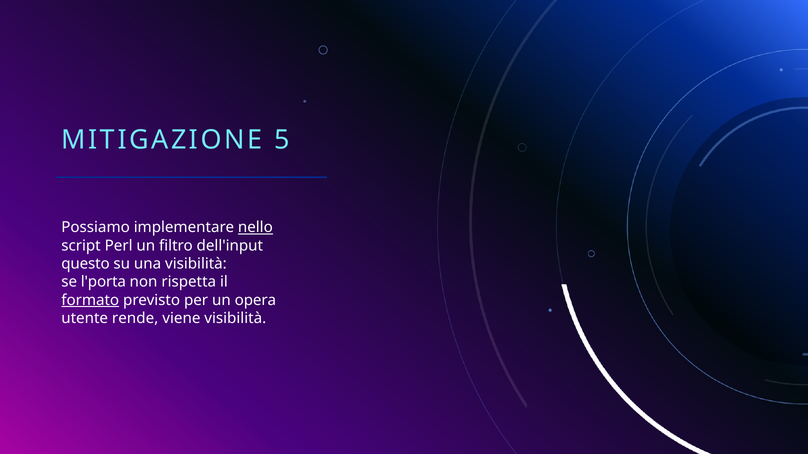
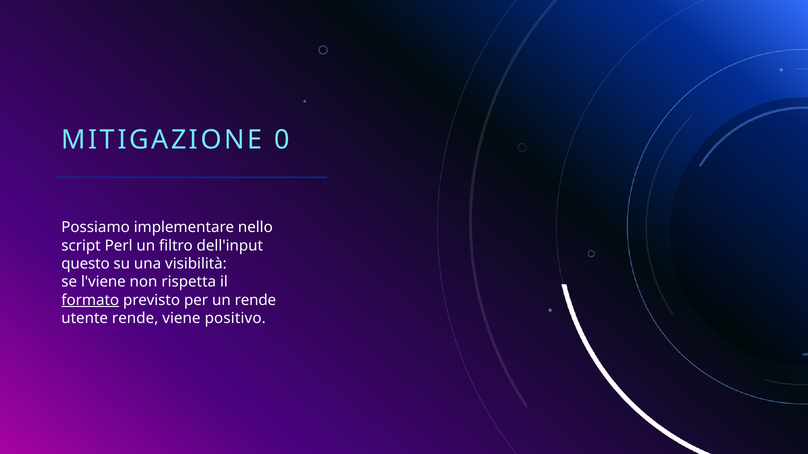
5: 5 -> 0 (282, 140)
nello underline: present -> none (255, 228)
l'porta: l'porta -> l'viene (103, 282)
un opera: opera -> rende (255, 300)
viene visibilità: visibilità -> positivo (235, 319)
